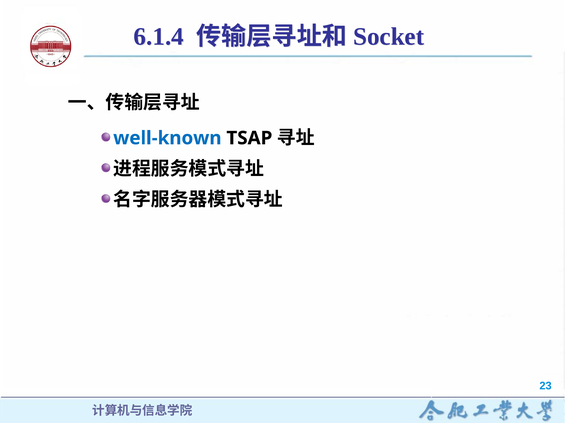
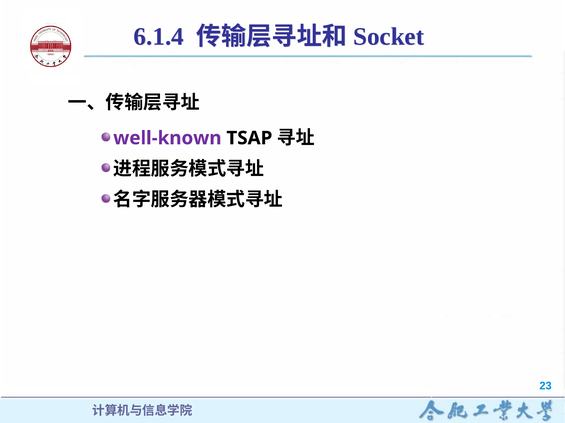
well-known colour: blue -> purple (167, 138)
